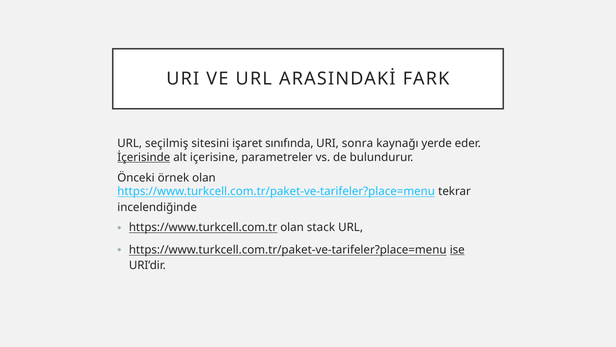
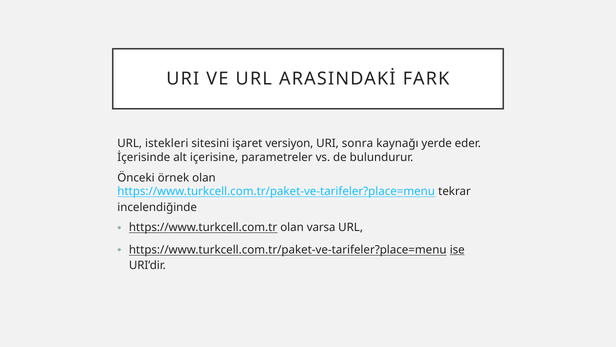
seçilmiş: seçilmiş -> istekleri (167, 143)
sınıfında: sınıfında -> versiyon (289, 143)
İçerisinde underline: present -> none (144, 157)
stack: stack -> varsa (321, 227)
